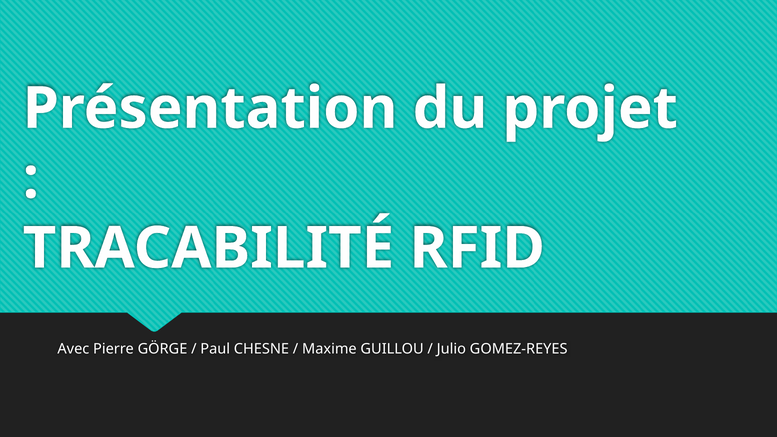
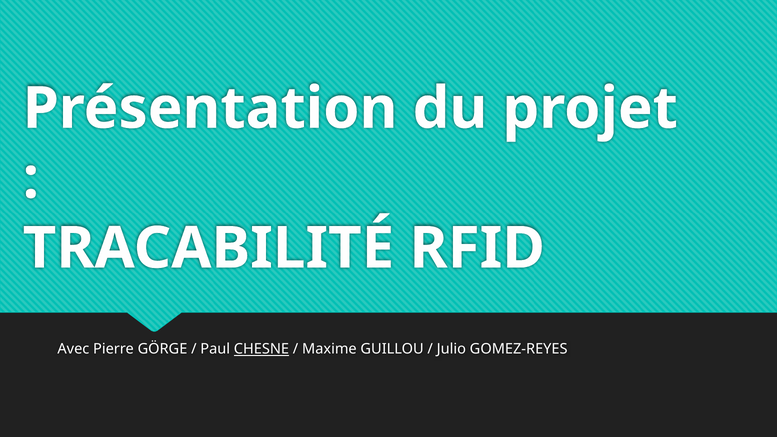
CHESNE underline: none -> present (261, 349)
